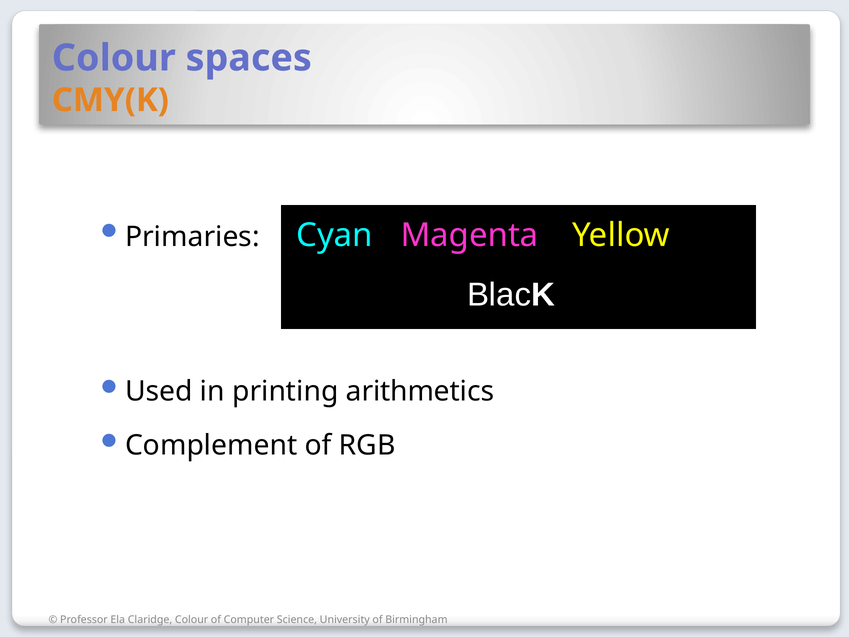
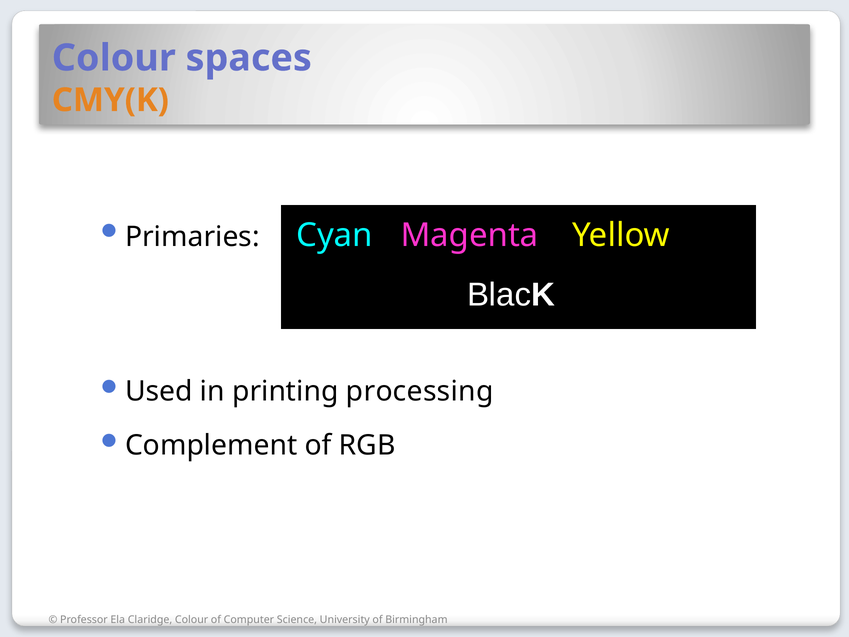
arithmetics: arithmetics -> processing (420, 391)
